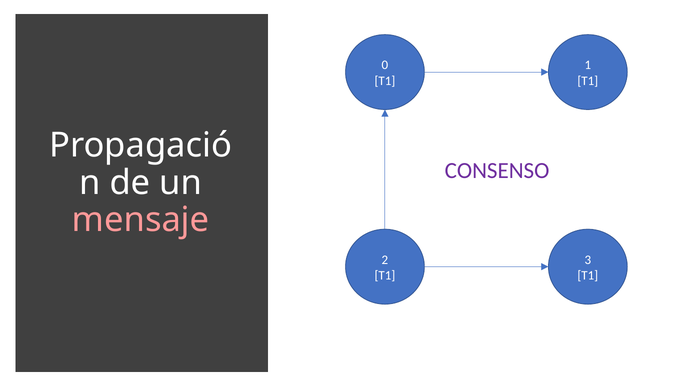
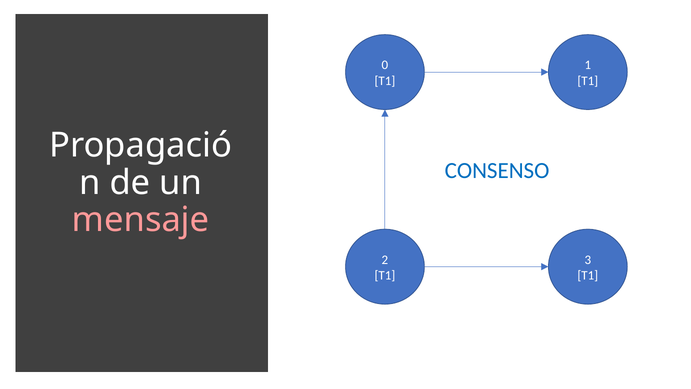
CONSENSO colour: purple -> blue (497, 171)
